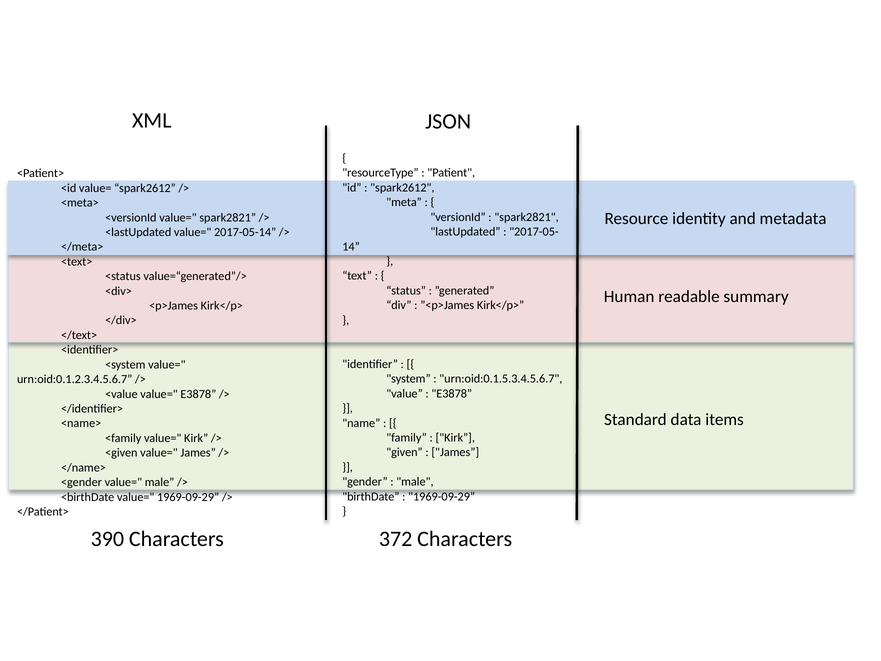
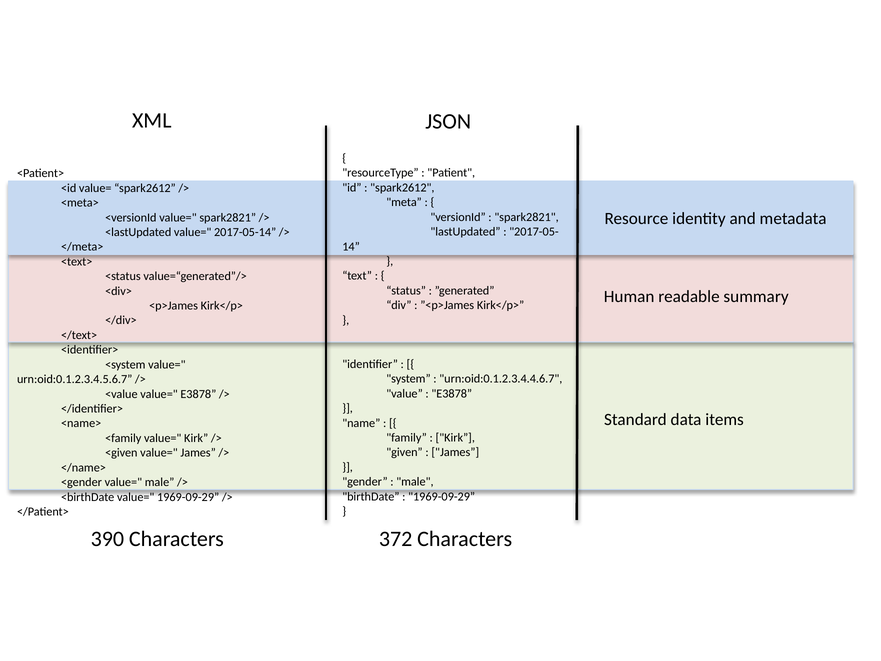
urn:oid:0.1.5.3.4.5.6.7: urn:oid:0.1.5.3.4.5.6.7 -> urn:oid:0.1.2.3.4.4.6.7 (501, 379)
